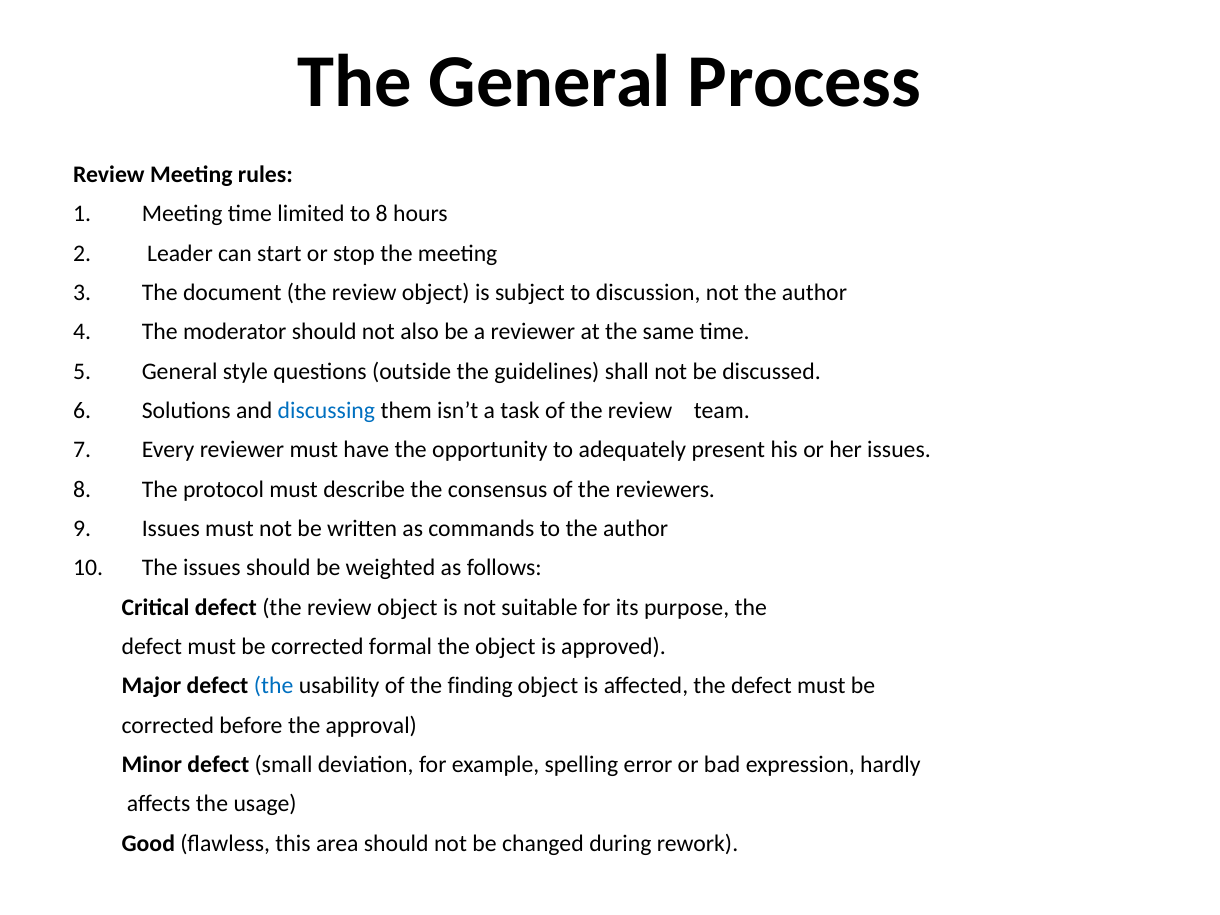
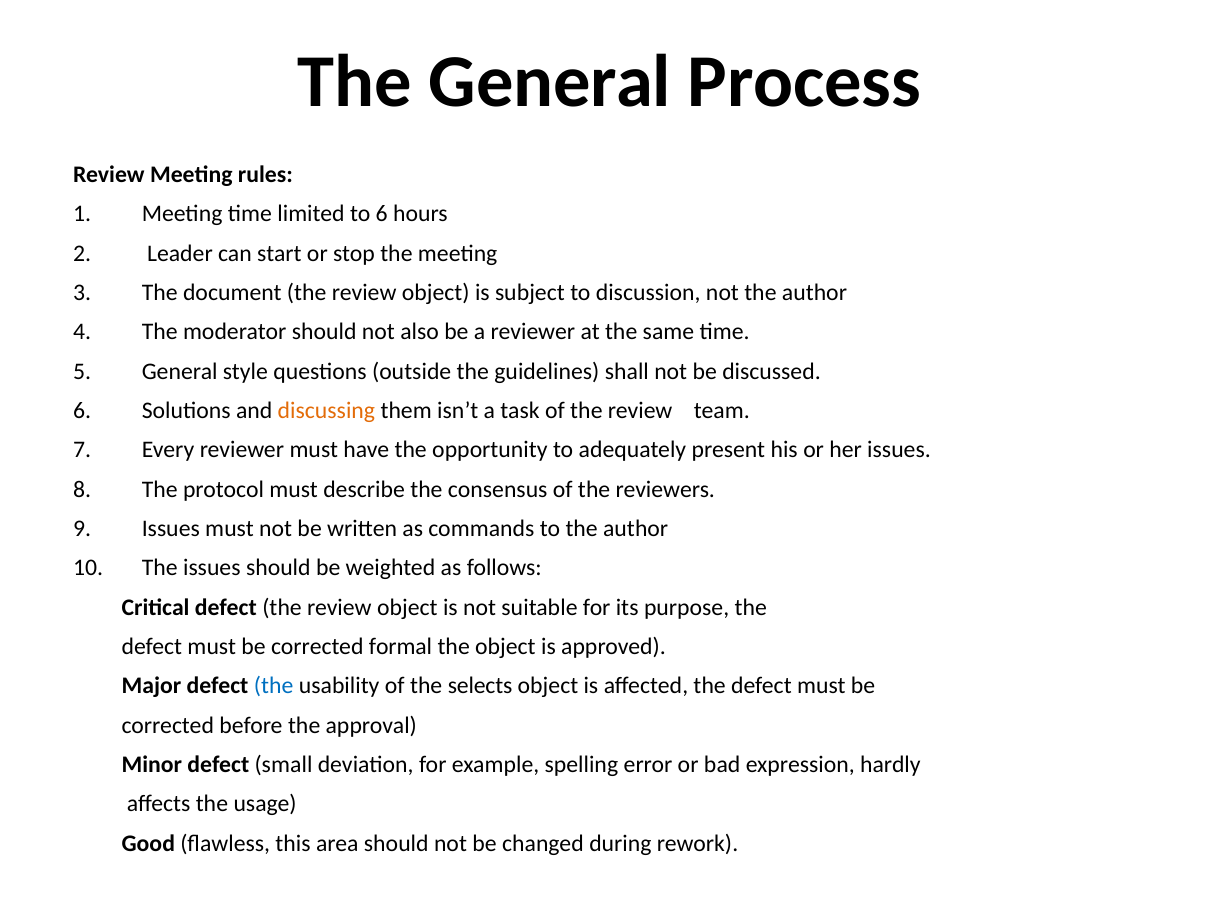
to 8: 8 -> 6 (382, 214)
discussing colour: blue -> orange (326, 411)
finding: finding -> selects (480, 686)
